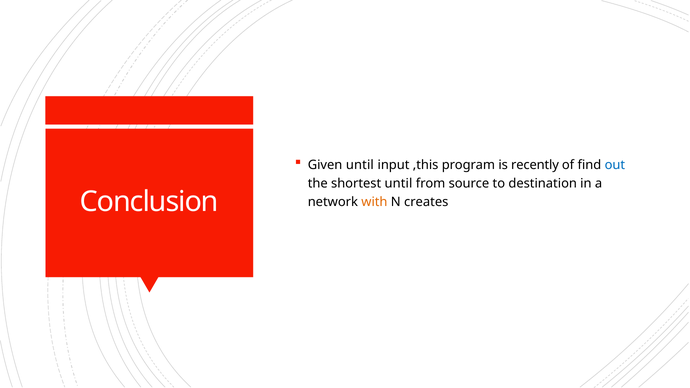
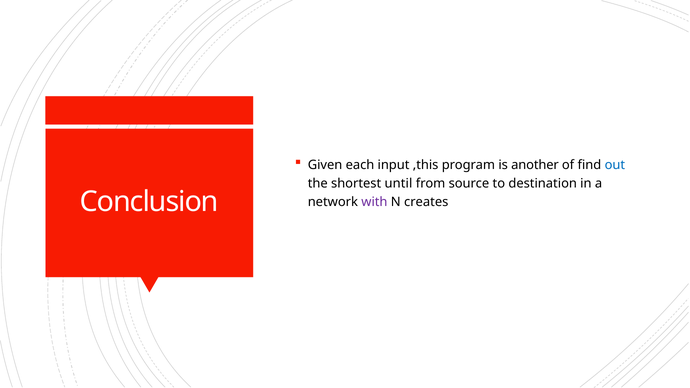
Given until: until -> each (360, 165)
recently: recently -> another (535, 165)
with colour: orange -> purple (374, 202)
